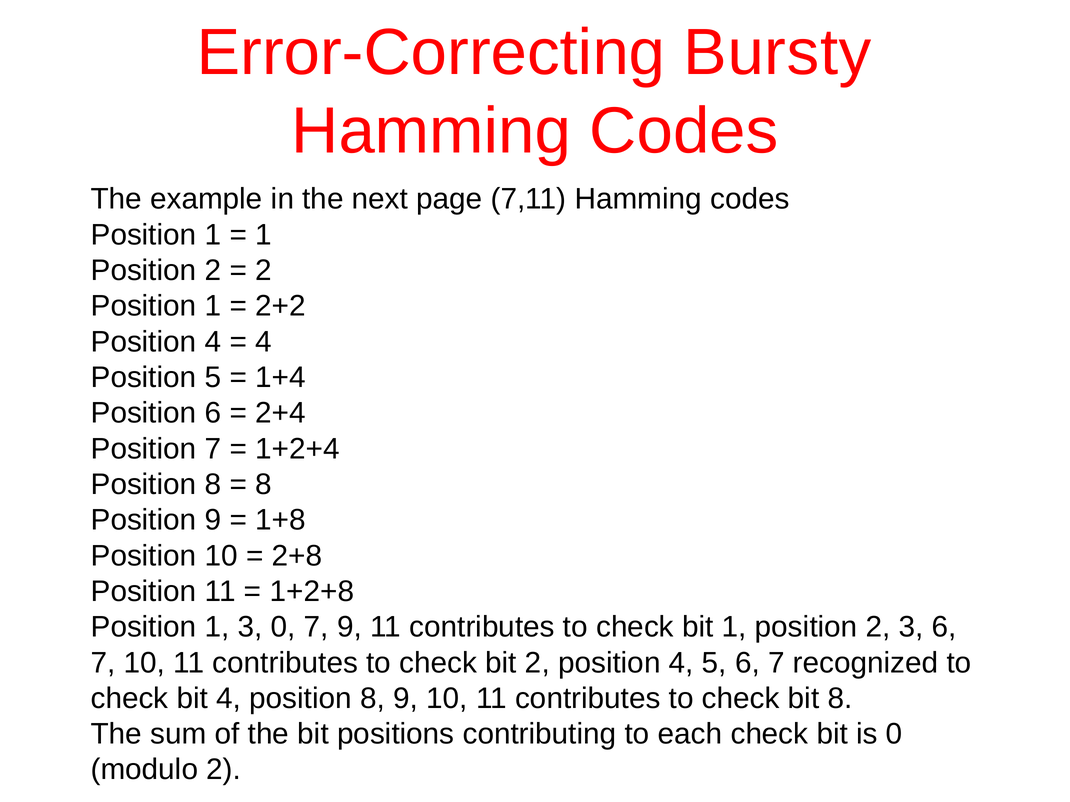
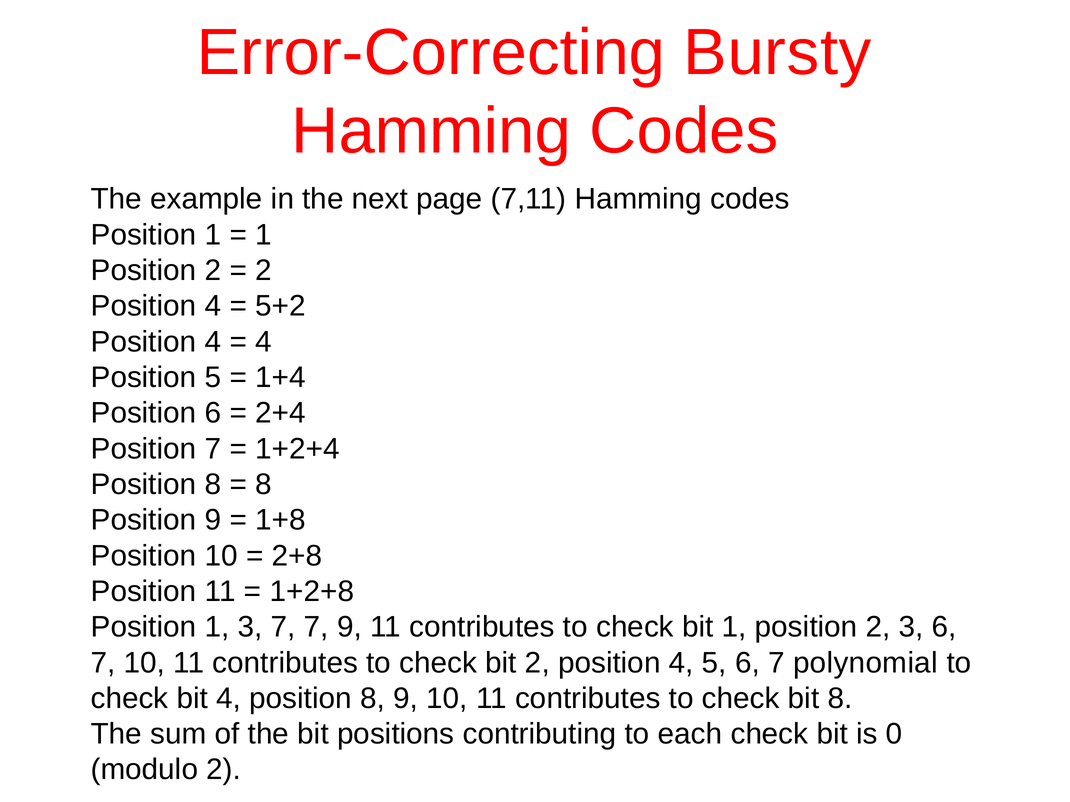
1: 1 -> 4 (213, 306)
2+2: 2+2 -> 5+2 (280, 306)
3 0: 0 -> 7 (283, 627)
recognized: recognized -> polynomial (865, 663)
